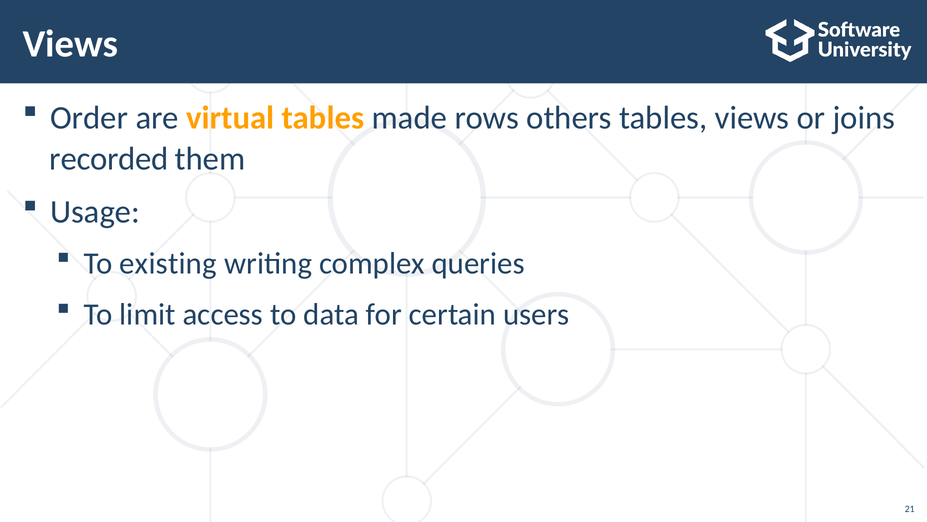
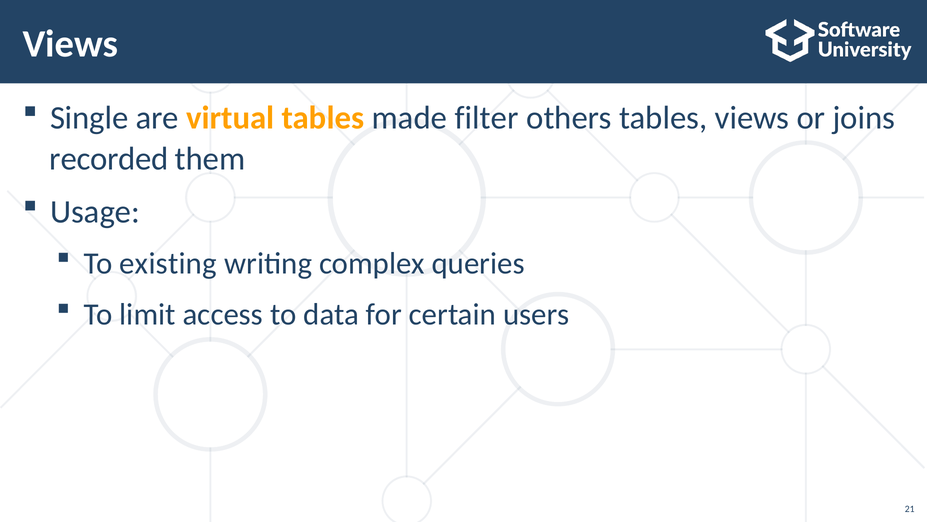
Order: Order -> Single (89, 118)
rows: rows -> filter (487, 118)
